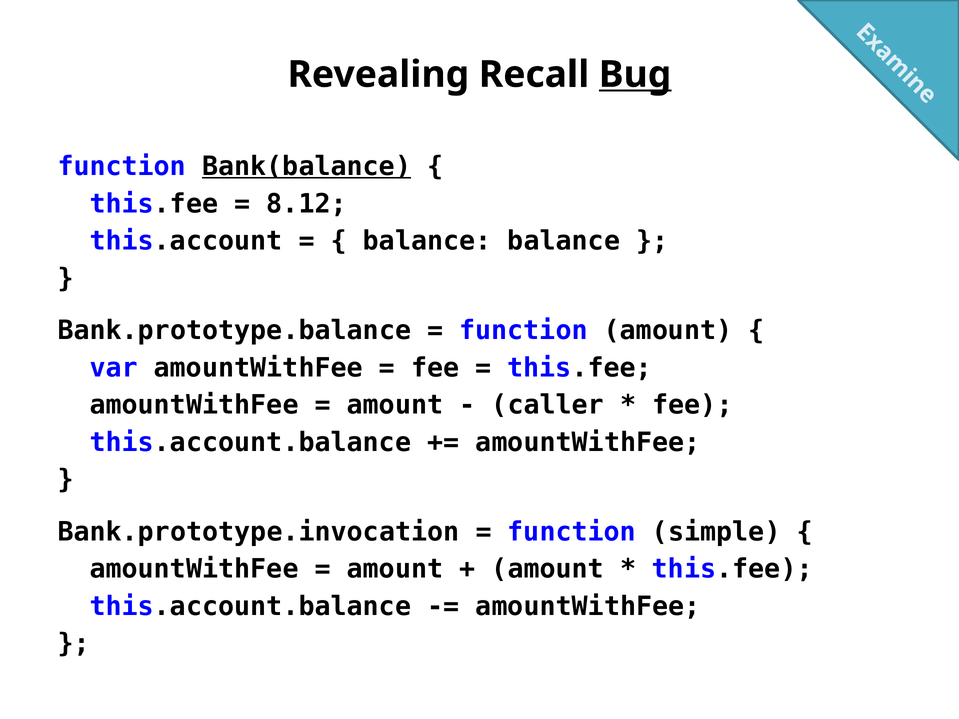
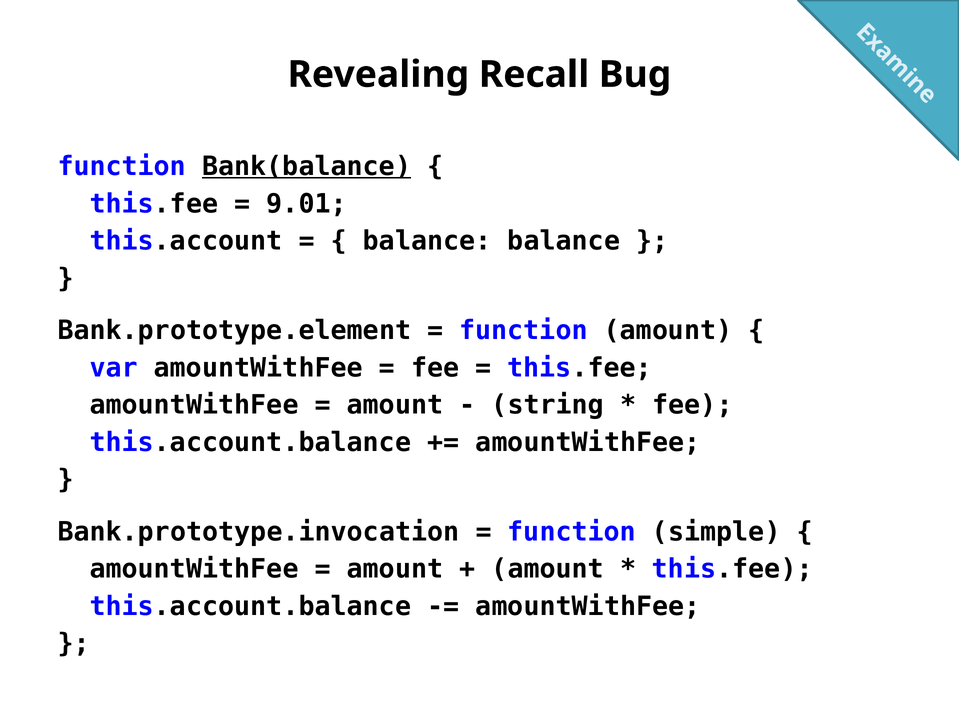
Bug underline: present -> none (635, 75)
8.12: 8.12 -> 9.01 (307, 204)
Bank.prototype.balance: Bank.prototype.balance -> Bank.prototype.element (234, 331)
caller: caller -> string (548, 405)
